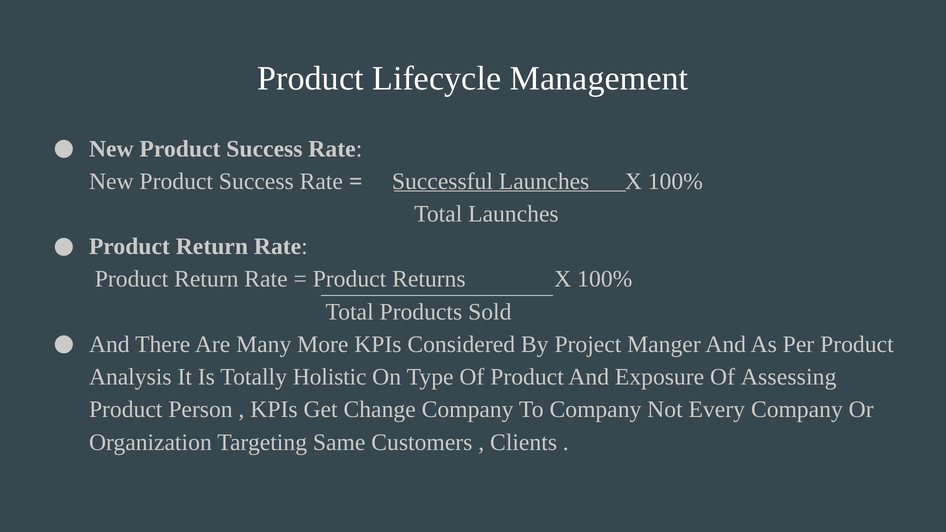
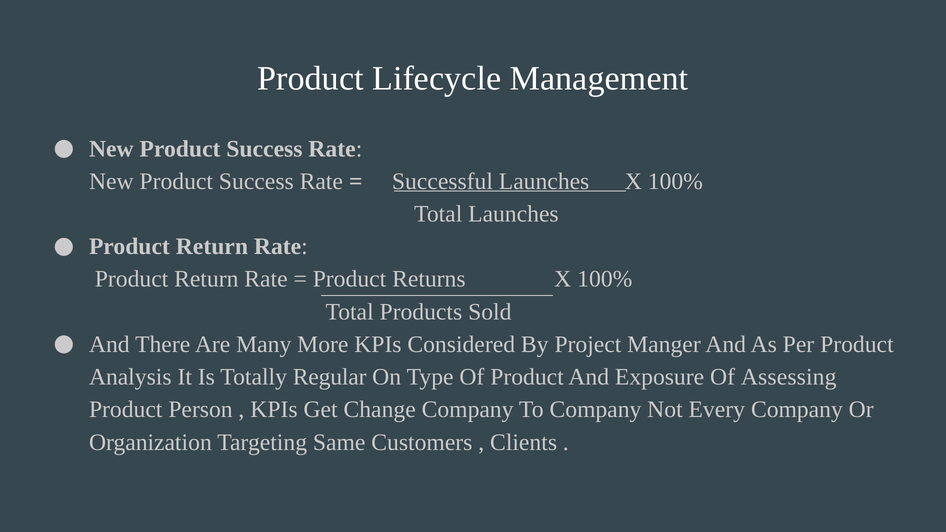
Holistic: Holistic -> Regular (330, 377)
